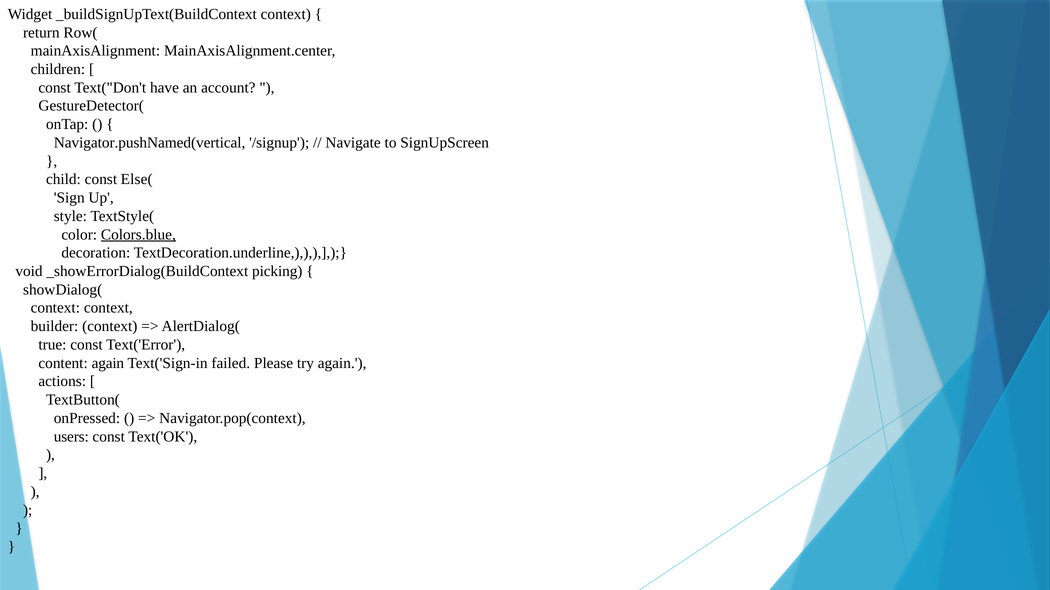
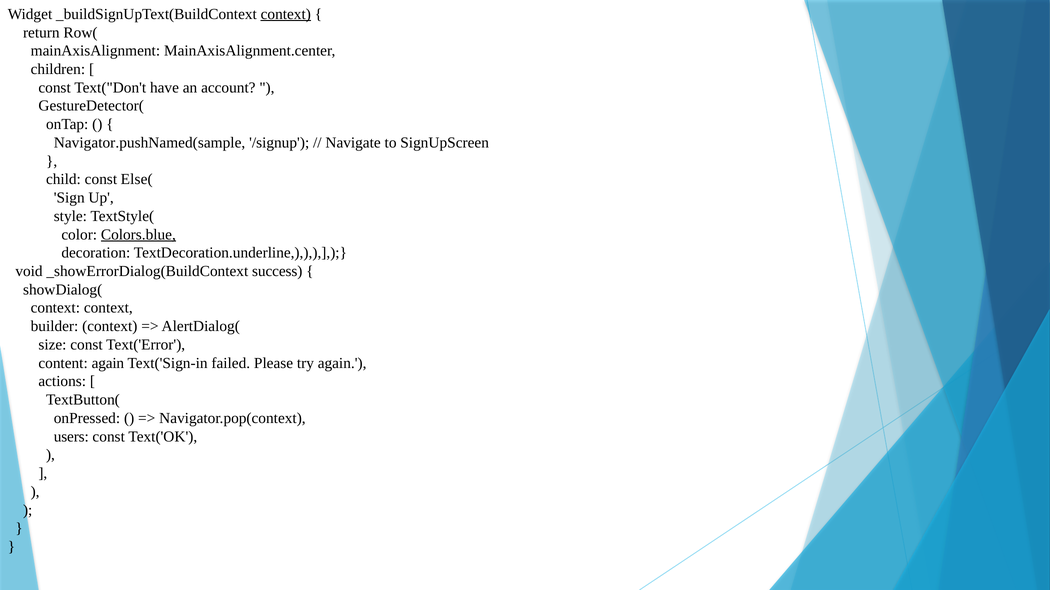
context underline: none -> present (286, 14)
Navigator.pushNamed(vertical: Navigator.pushNamed(vertical -> Navigator.pushNamed(sample (150, 143)
picking: picking -> success (277, 271)
true: true -> size (52, 345)
